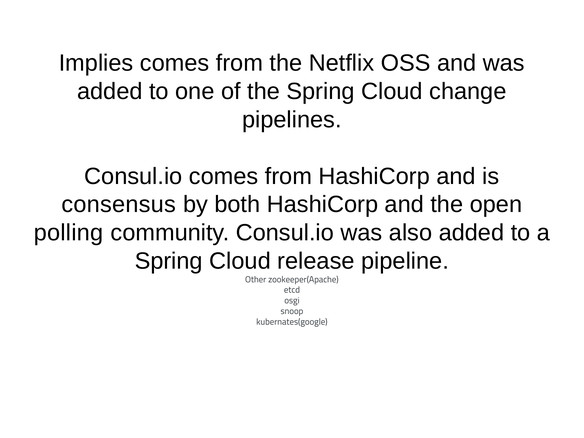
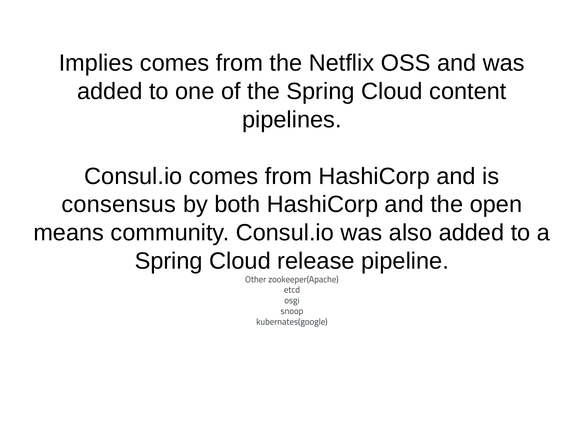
change: change -> content (468, 91)
polling: polling -> means (69, 233)
